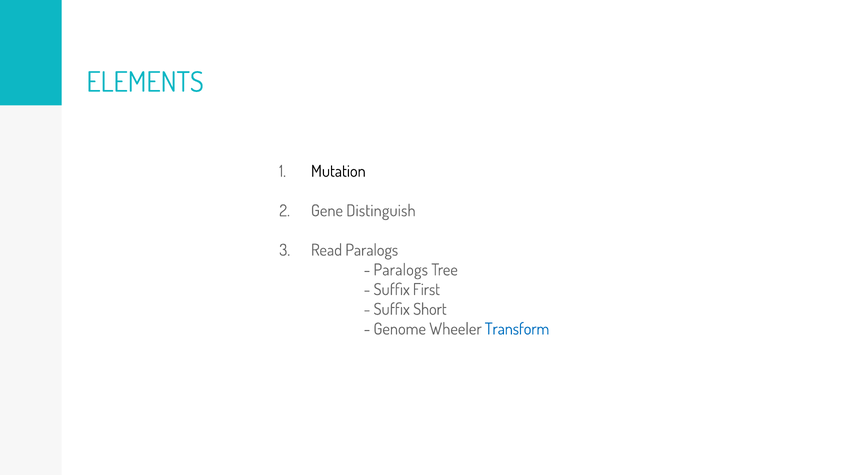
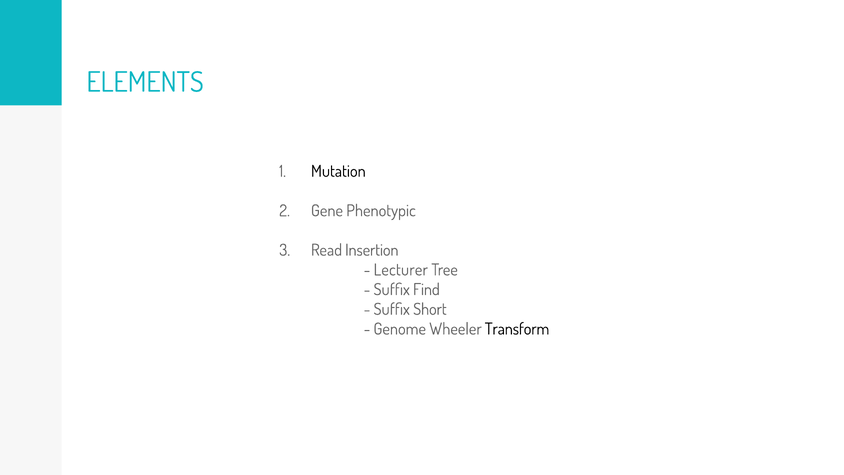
Distinguish: Distinguish -> Phenotypic (381, 211)
Read Paralogs: Paralogs -> Insertion (372, 250)
Paralogs: Paralogs -> Lecturer (401, 270)
First: First -> Find (426, 290)
Transform colour: blue -> black (517, 329)
